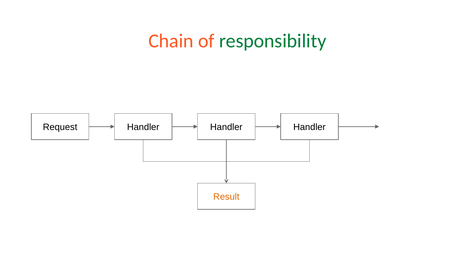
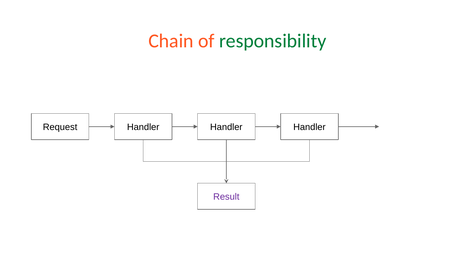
Result colour: orange -> purple (226, 197)
